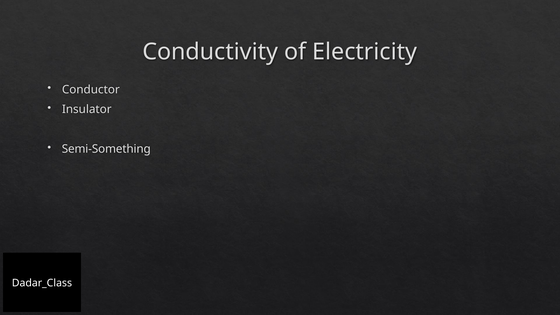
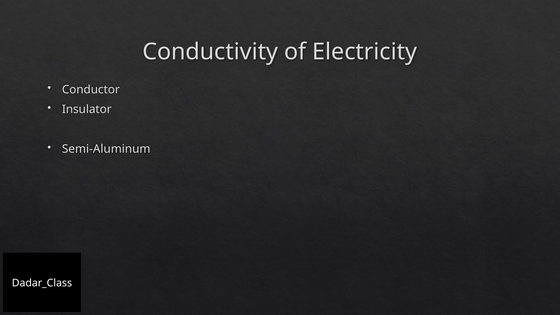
Semi-Something: Semi-Something -> Semi-Aluminum (106, 149)
